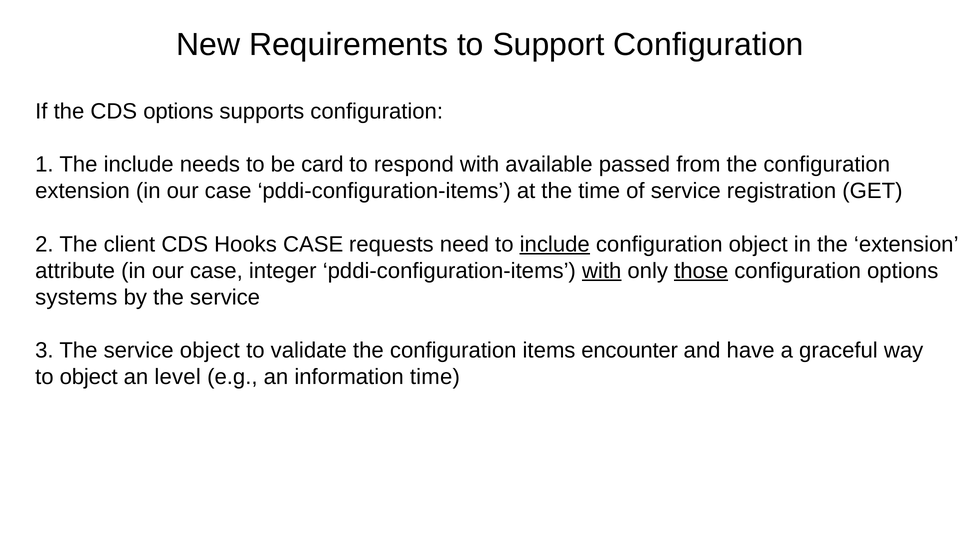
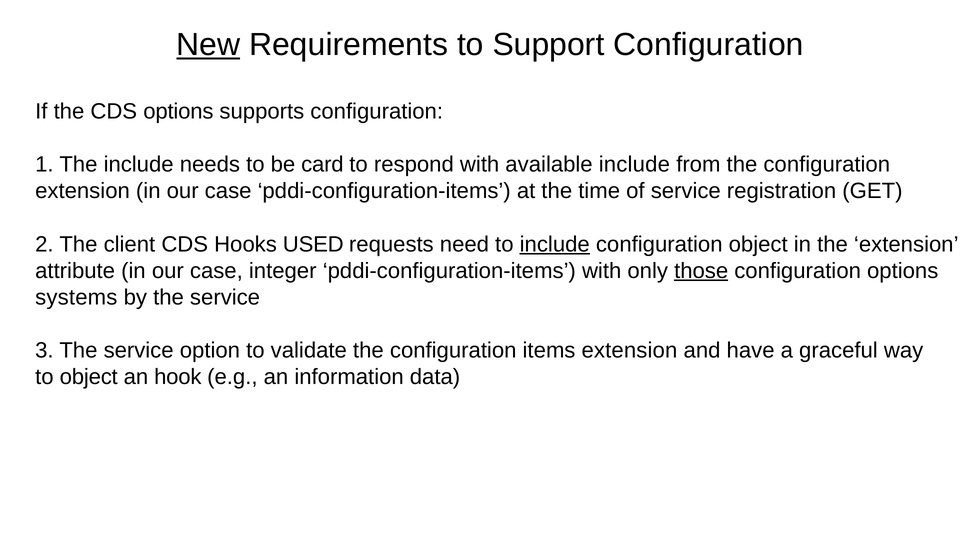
New underline: none -> present (208, 45)
available passed: passed -> include (634, 165)
Hooks CASE: CASE -> USED (313, 244)
with underline: present -> none (602, 271)
service object: object -> option (210, 350)
items encounter: encounter -> extension (629, 350)
level: level -> hook (178, 377)
information time: time -> data (435, 377)
